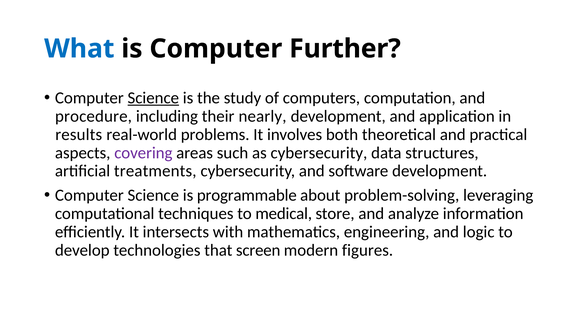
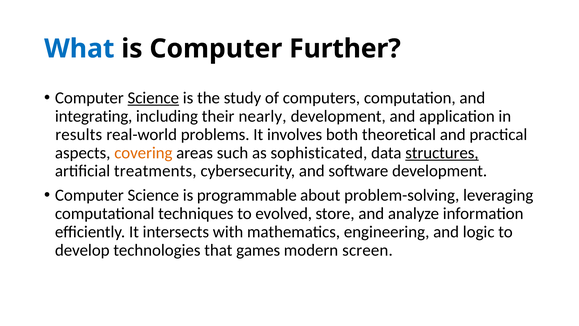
procedure: procedure -> integrating (94, 116)
covering colour: purple -> orange (143, 153)
as cybersecurity: cybersecurity -> sophisticated (319, 153)
structures underline: none -> present (442, 153)
medical: medical -> evolved (284, 213)
screen: screen -> games (258, 250)
figures: figures -> screen (367, 250)
